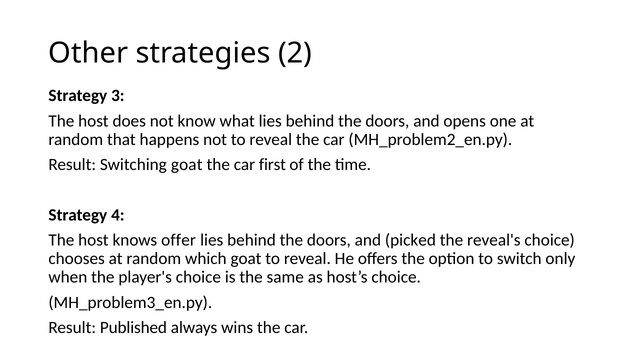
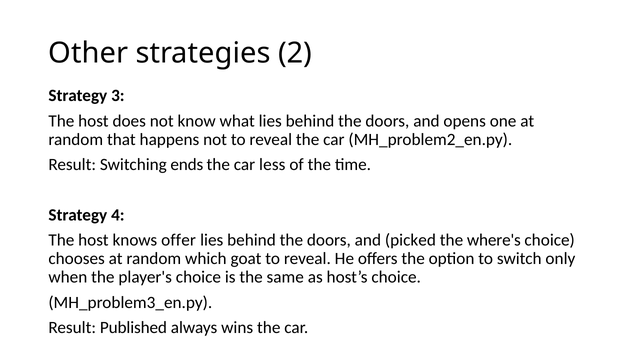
Switching goat: goat -> ends (187, 165)
first: first -> less (272, 165)
reveal's: reveal's -> where's (494, 240)
